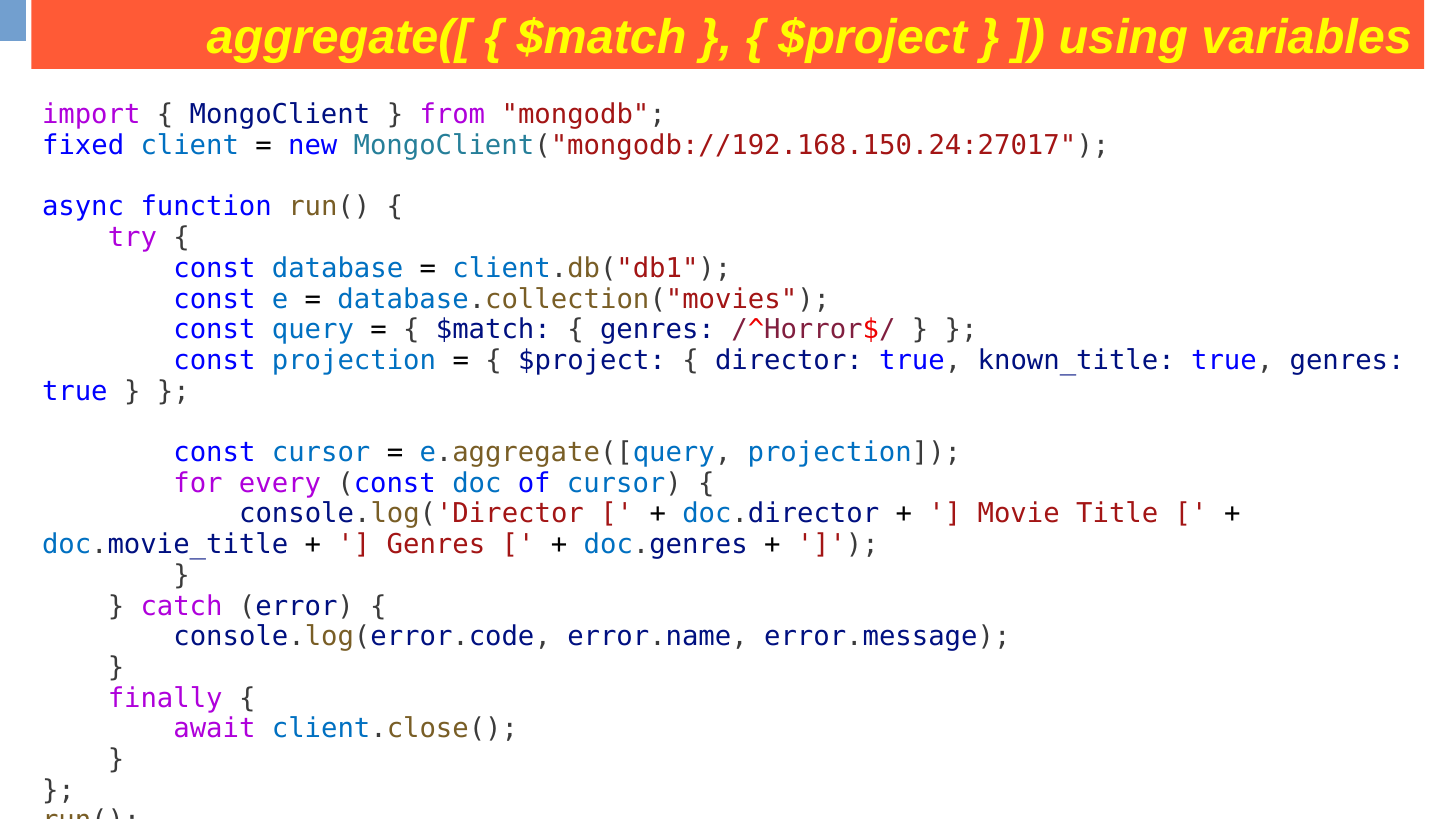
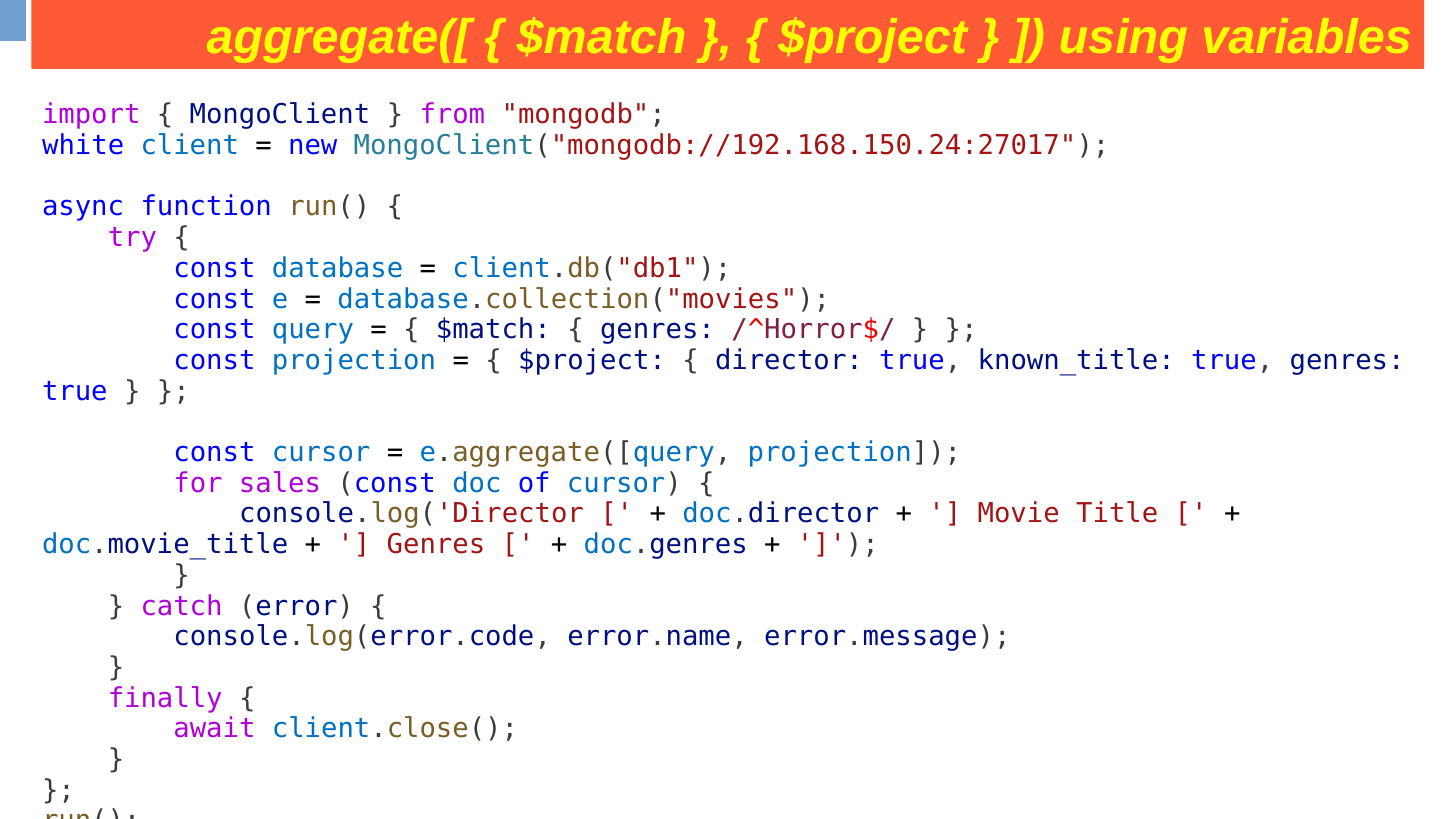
fixed: fixed -> white (83, 146)
every: every -> sales (280, 483)
